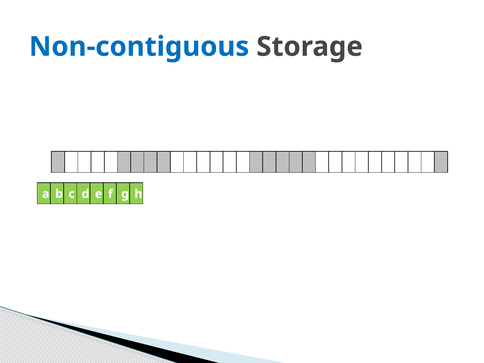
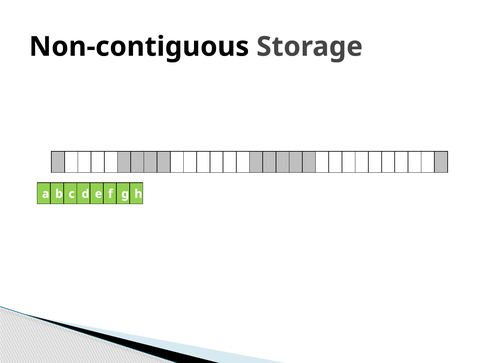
Non-contiguous colour: blue -> black (139, 47)
